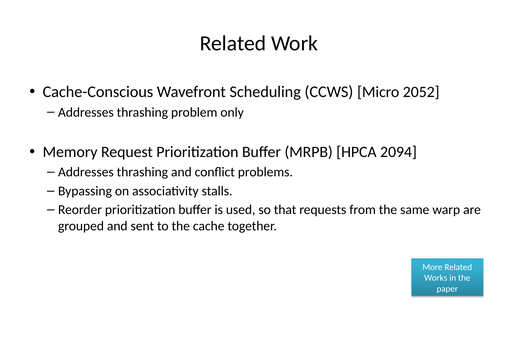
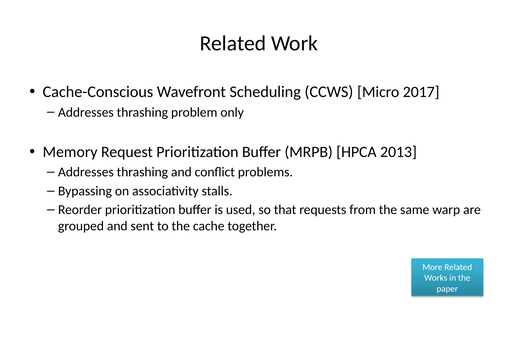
2052: 2052 -> 2017 (421, 92)
2094: 2094 -> 2013 (398, 152)
